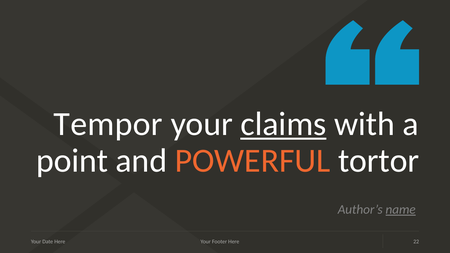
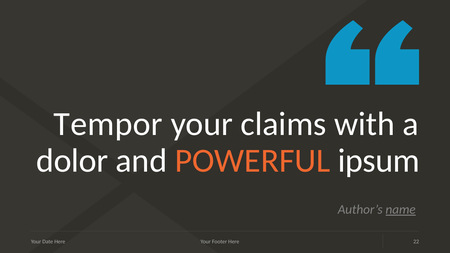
claims underline: present -> none (283, 124)
point: point -> dolor (72, 161)
tortor: tortor -> ipsum (379, 161)
